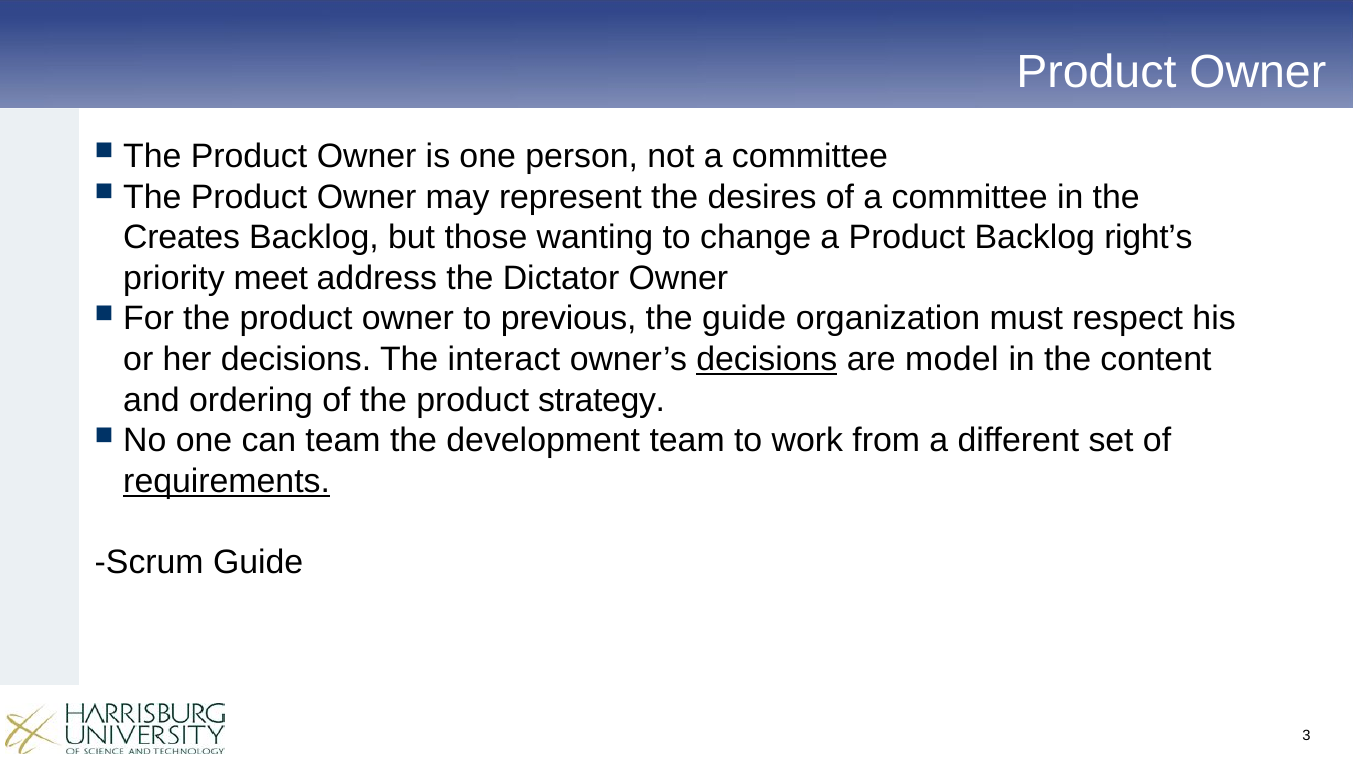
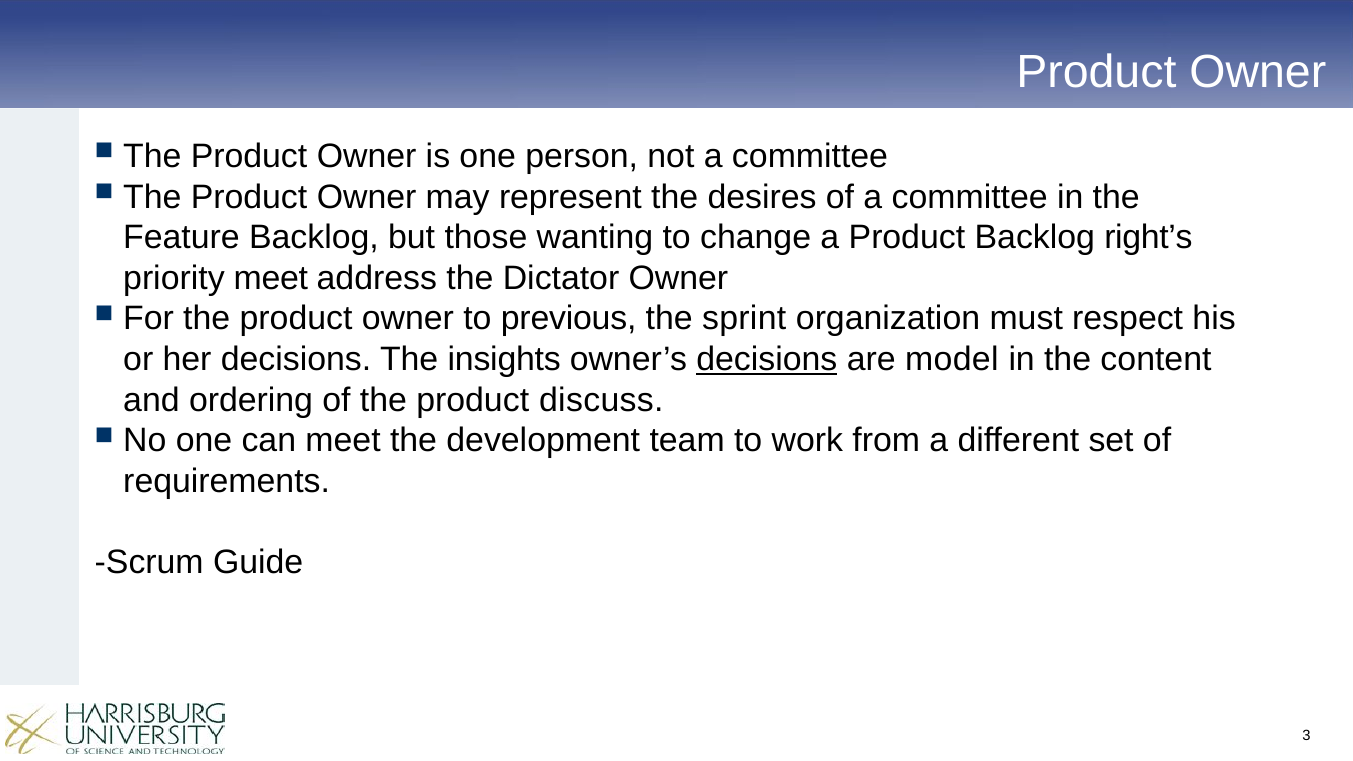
Creates: Creates -> Feature (181, 238)
the guide: guide -> sprint (744, 319)
interact: interact -> insights (504, 359)
strategy: strategy -> discuss (601, 400)
can team: team -> meet (343, 440)
requirements underline: present -> none (227, 481)
